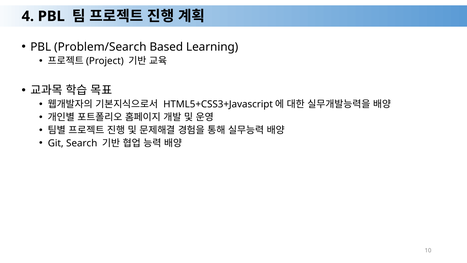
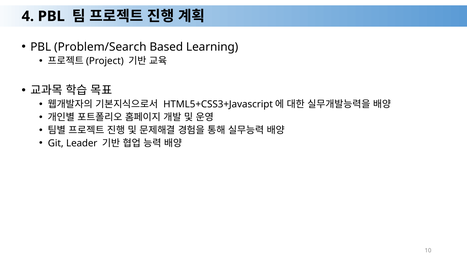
Search: Search -> Leader (82, 143)
